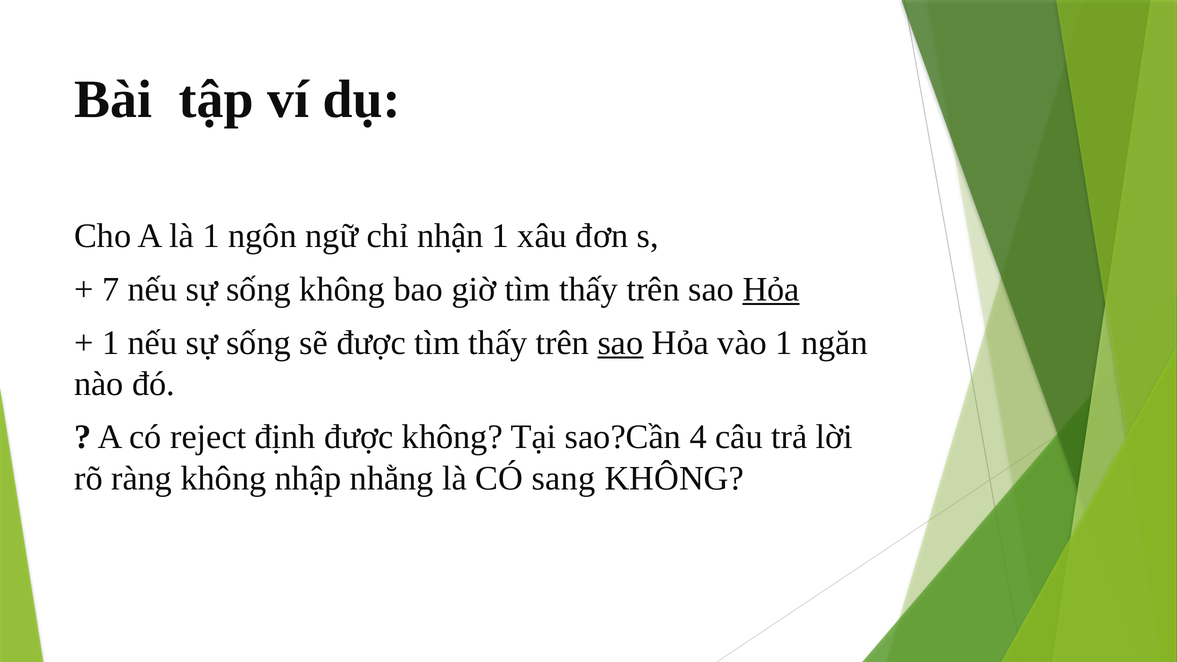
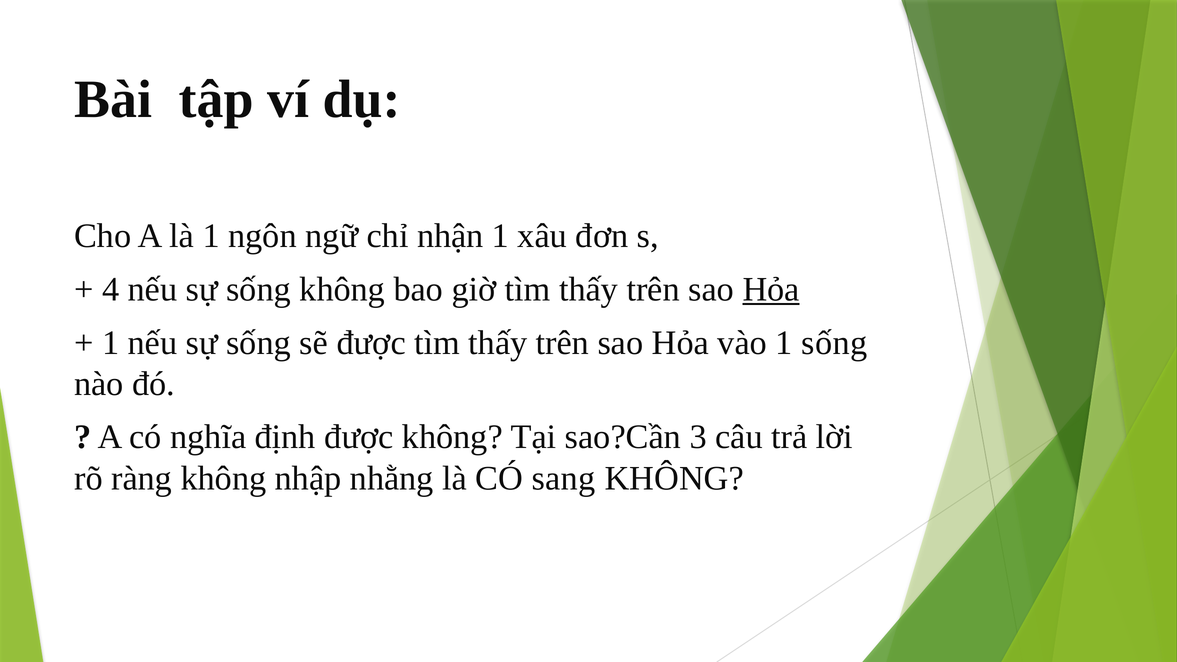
7: 7 -> 4 (111, 289)
sao underline: present -> none (620, 343)
1 ngăn: ngăn -> sống (834, 343)
reject: reject -> nghĩa (208, 437)
4: 4 -> 3 (698, 437)
